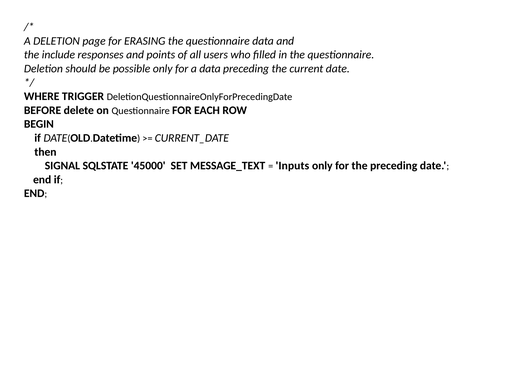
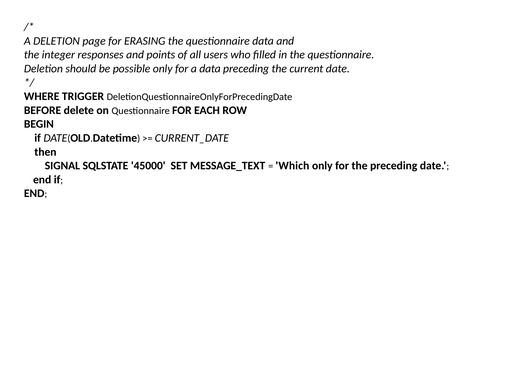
include: include -> integer (58, 55)
Inputs: Inputs -> Which (292, 166)
